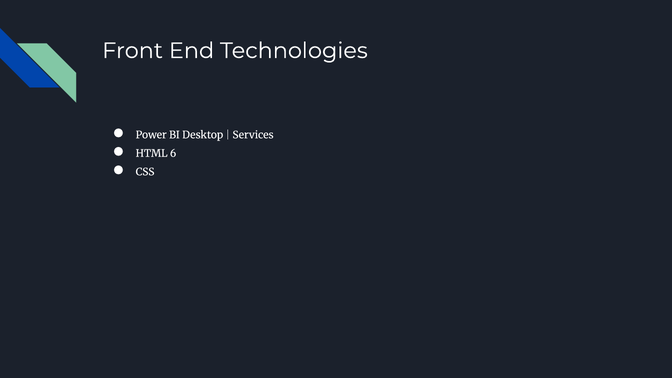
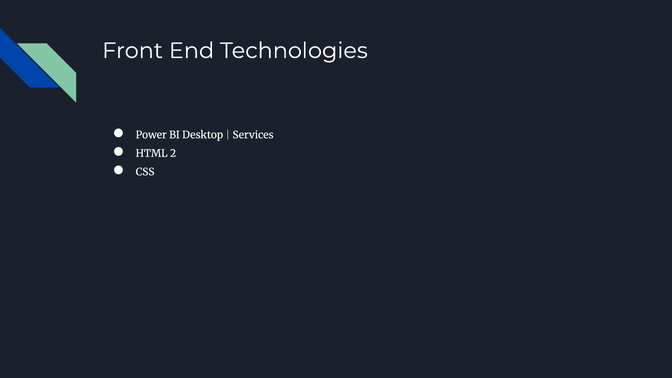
6: 6 -> 2 (173, 153)
